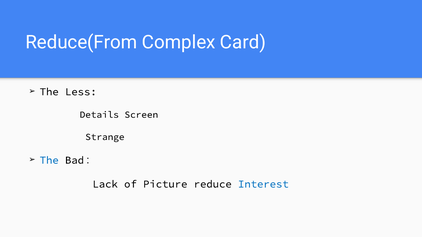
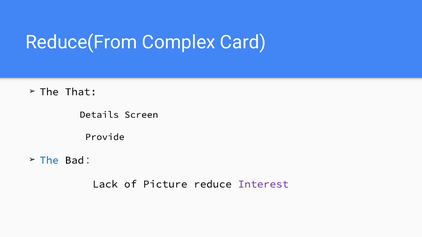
Less: Less -> That (81, 92)
Strange: Strange -> Provide (105, 137)
Interest colour: blue -> purple (263, 184)
